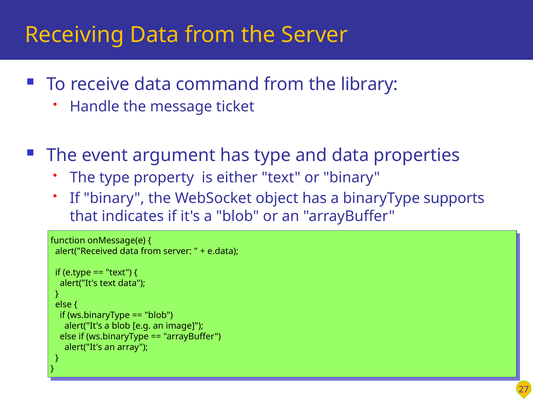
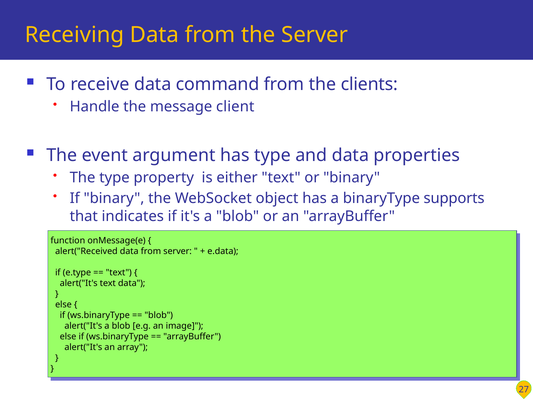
library: library -> clients (369, 84)
ticket: ticket -> client (235, 107)
